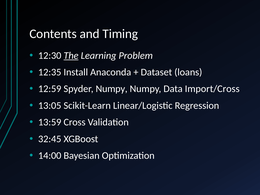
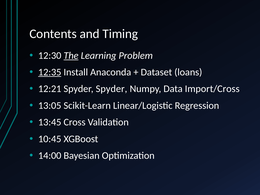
12:35 underline: none -> present (50, 72)
12:59: 12:59 -> 12:21 (50, 89)
Spyder Numpy: Numpy -> Spyder (111, 89)
13:59: 13:59 -> 13:45 (50, 122)
32:45: 32:45 -> 10:45 (50, 139)
